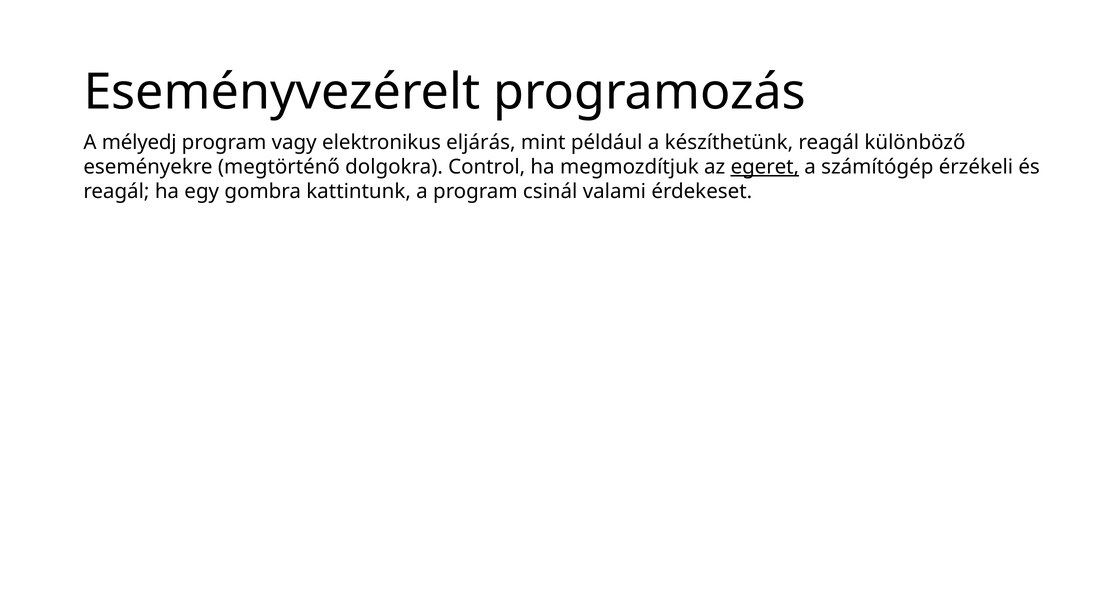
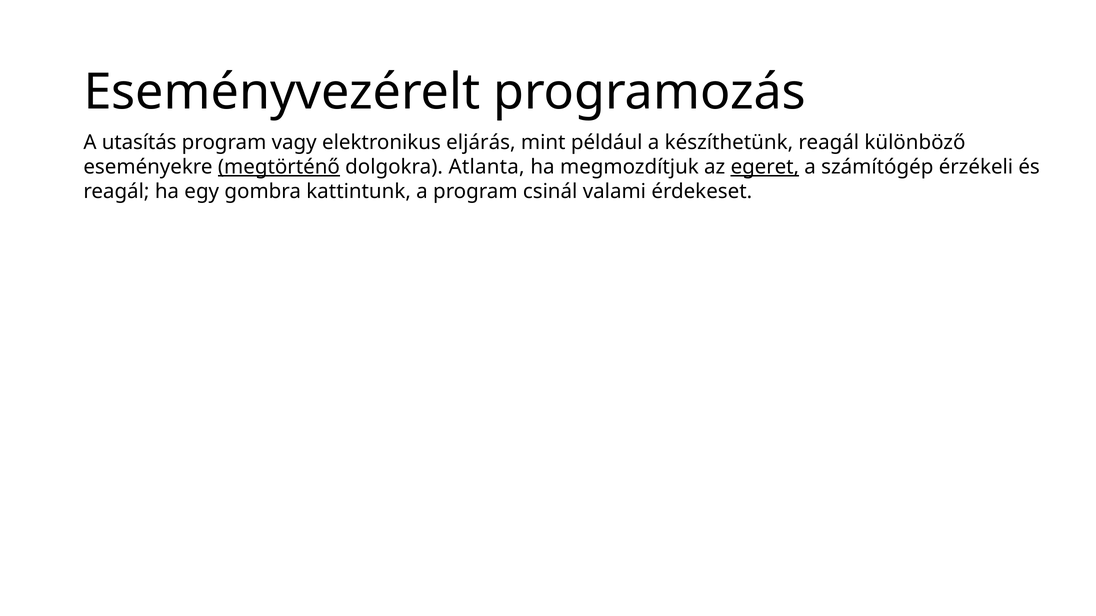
mélyedj: mélyedj -> utasítás (139, 143)
megtörténő underline: none -> present (279, 167)
Control: Control -> Atlanta (487, 167)
